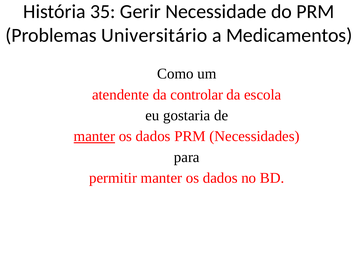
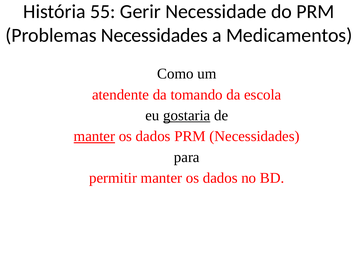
35: 35 -> 55 (103, 11)
Problemas Universitário: Universitário -> Necessidades (154, 35)
controlar: controlar -> tomando (197, 95)
gostaria underline: none -> present (187, 116)
